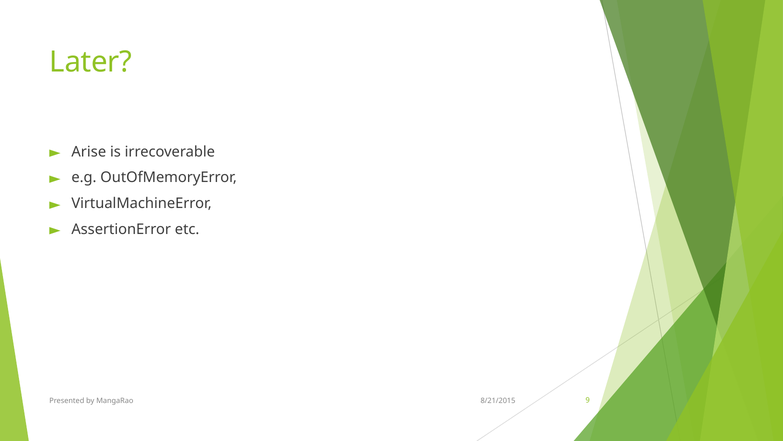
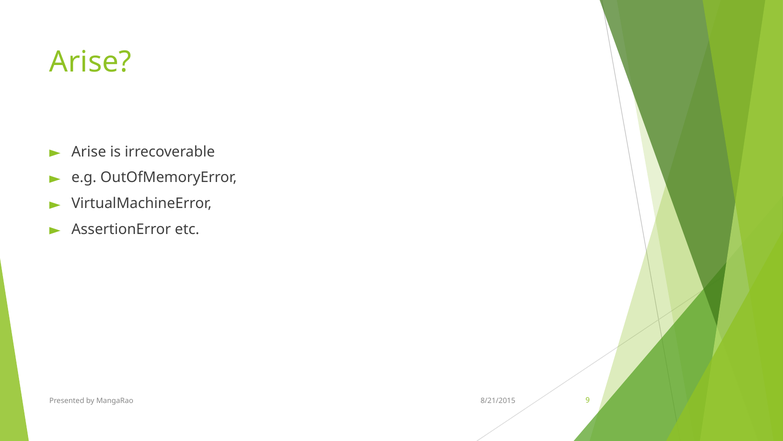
Later: Later -> Arise (91, 62)
